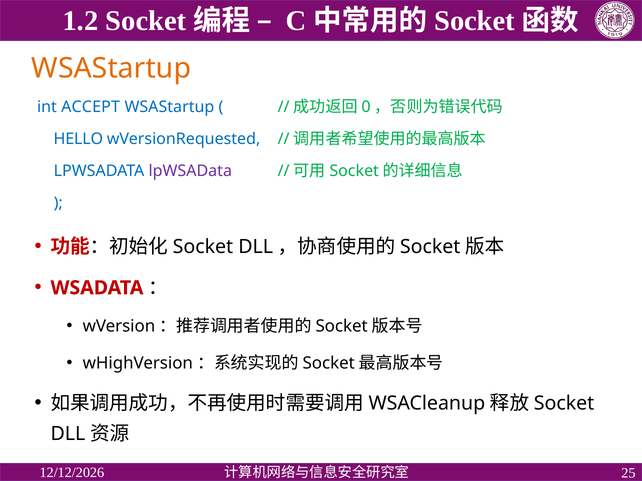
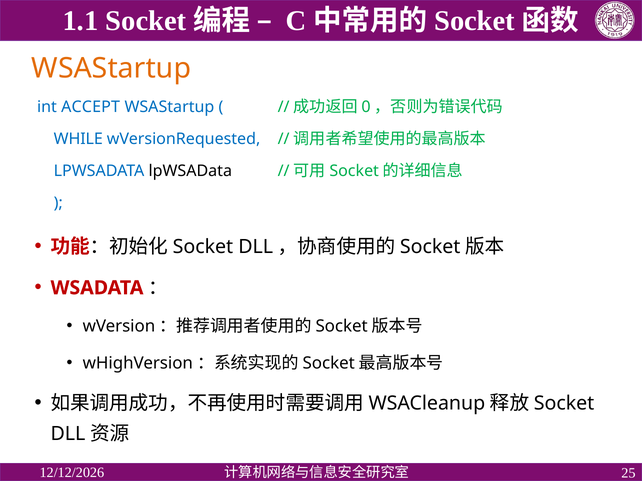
1.2: 1.2 -> 1.1 (80, 21)
HELLO: HELLO -> WHILE (78, 139)
lpWSAData colour: purple -> black (190, 171)
